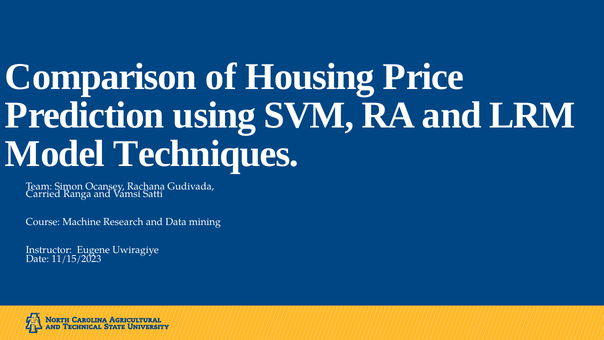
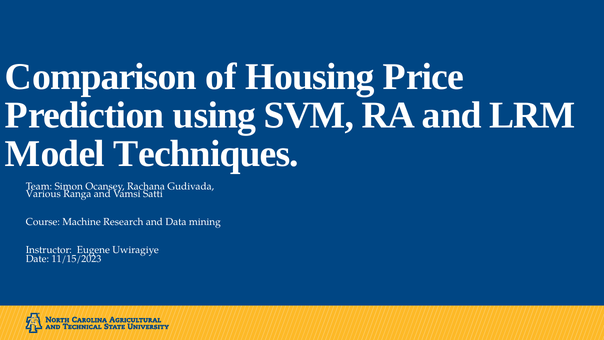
Carried: Carried -> Various (43, 194)
